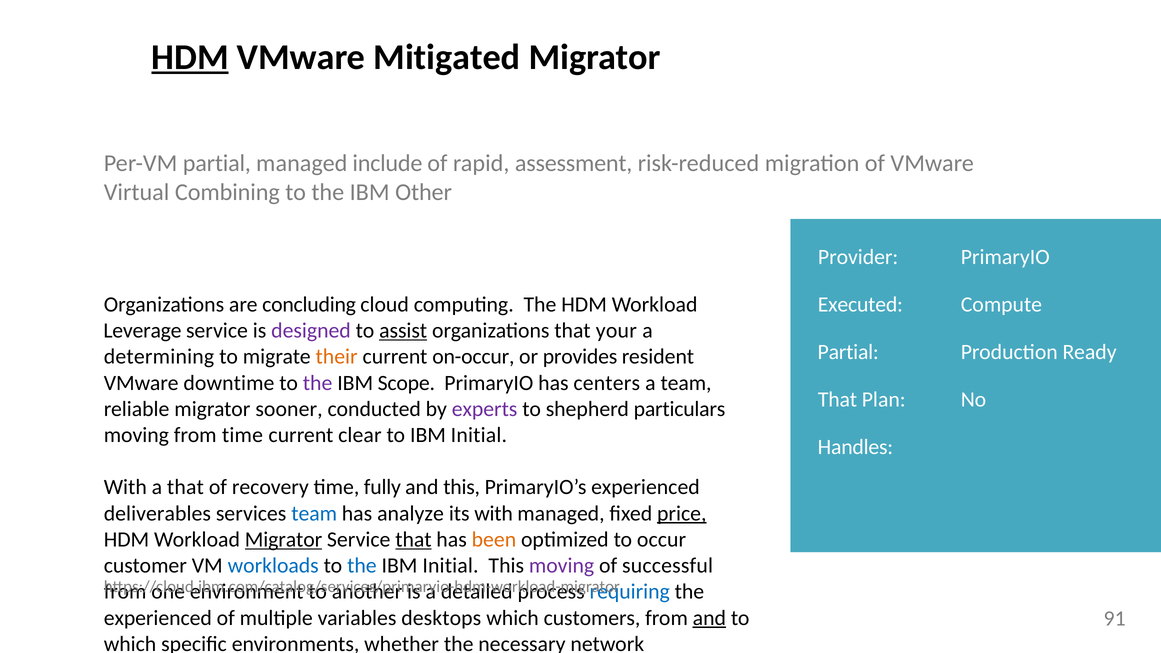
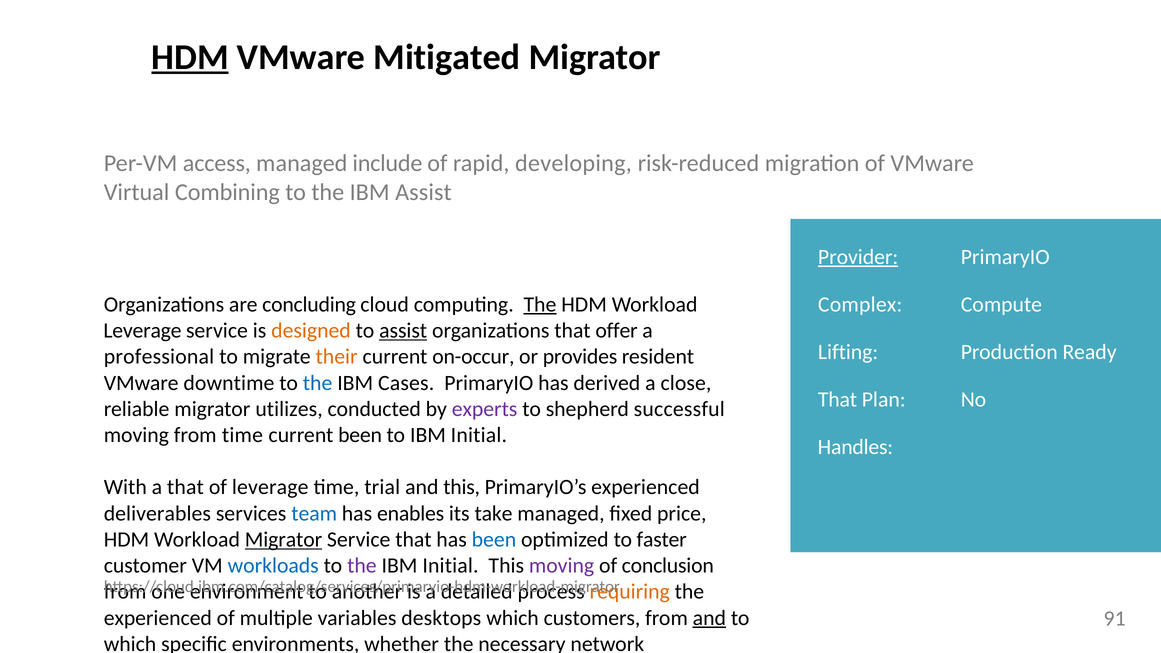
Per-VM partial: partial -> access (217, 163)
rapid assessment: assessment -> developing (573, 163)
IBM Other: Other -> Assist (423, 192)
Provider underline: none -> present (858, 257)
The underline: none -> present (540, 305)
Executed: Executed -> Complex (860, 305)
designed colour: purple -> orange (311, 331)
that your: your -> offer (617, 331)
Partial: Partial -> Lifting (848, 352)
determining: determining -> professional (159, 357)
the colour: purple -> blue (318, 383)
IBM Scope: Scope -> Cases (406, 383)
has centers: centers -> derived (607, 383)
a team: team -> close (686, 383)
reliable migrator sooner: sooner -> utilizes (289, 409)
shepherd particulars: particulars -> successful (679, 409)
current clear: clear -> been (360, 435)
of recovery: recovery -> leverage (270, 487)
time fully: fully -> trial (382, 487)
has analyze: analyze -> enables (411, 513)
its with: with -> take (494, 513)
price underline: present -> none (682, 513)
that underline: present -> none (413, 540)
been colour: orange -> blue (494, 540)
to occur: occur -> faster (662, 540)
the colour: blue -> purple (362, 566)
of successful: successful -> conclusion (668, 566)
requiring colour: blue -> orange (630, 592)
